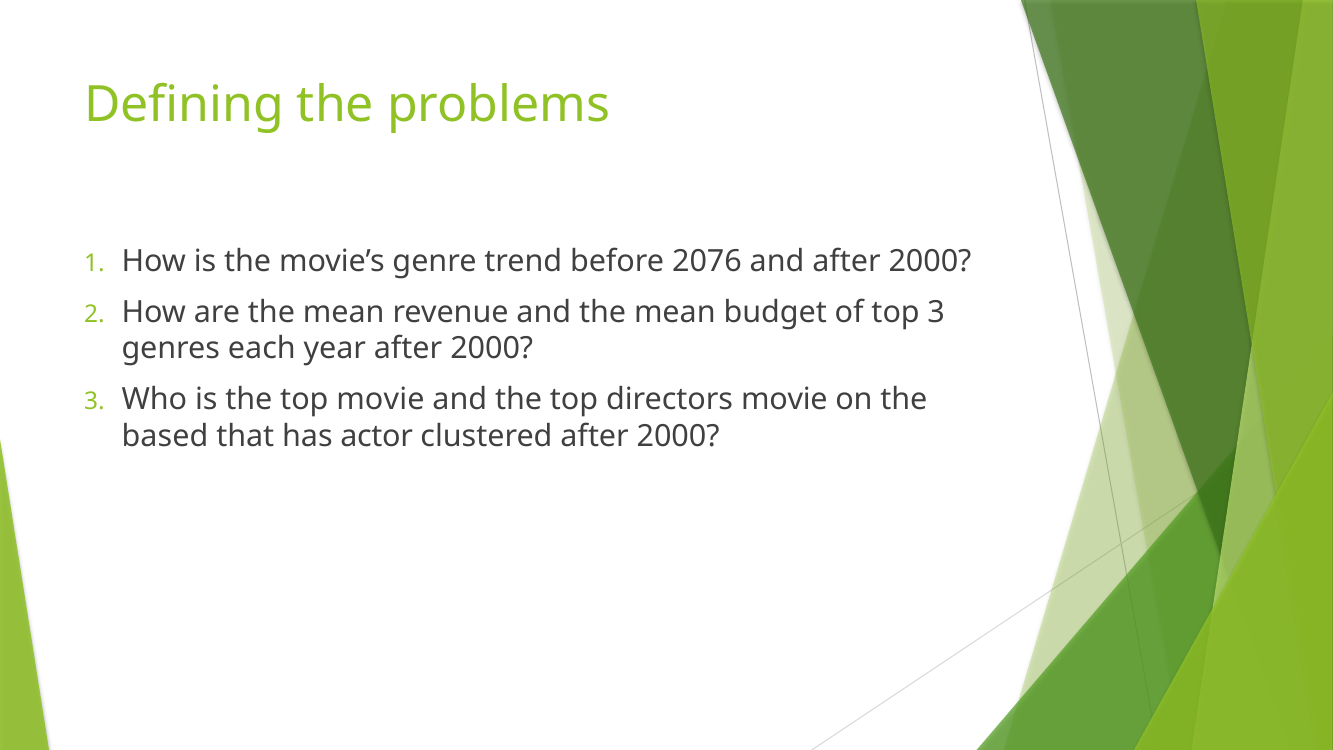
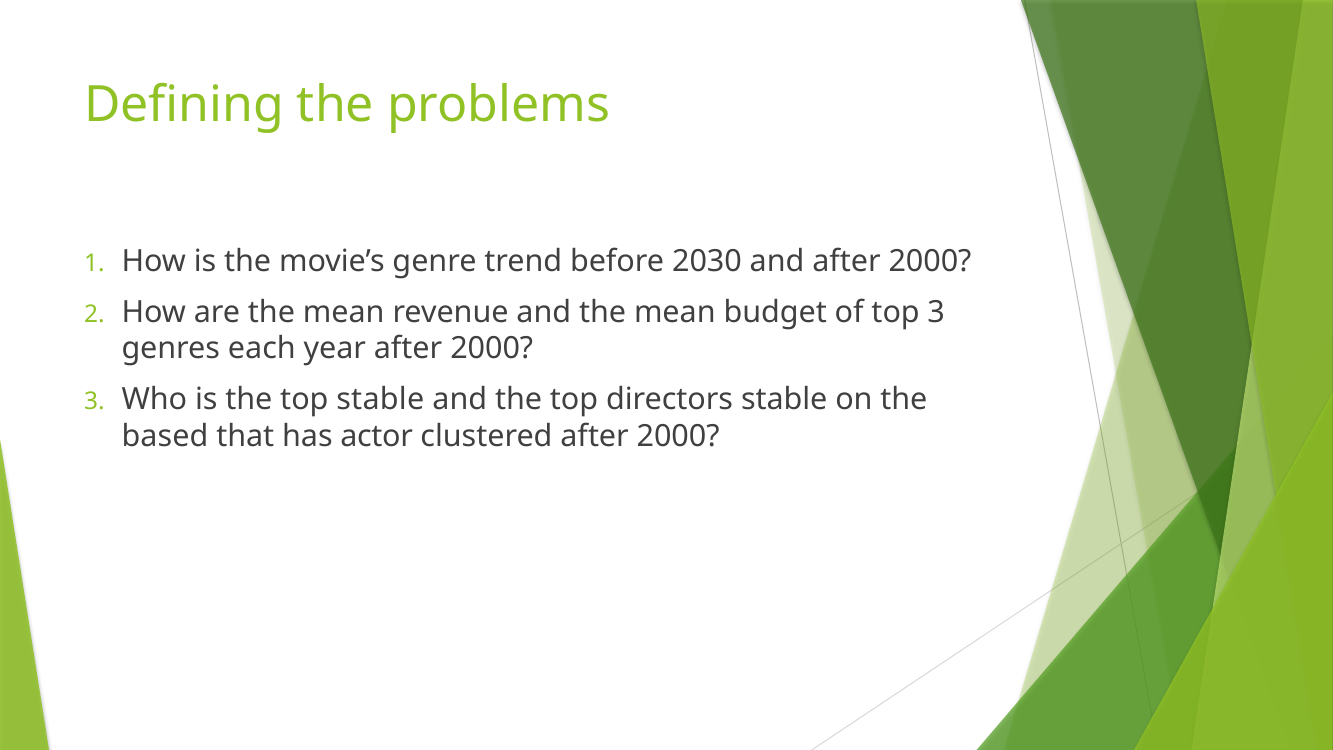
2076: 2076 -> 2030 (707, 262)
top movie: movie -> stable (380, 399)
directors movie: movie -> stable (784, 399)
